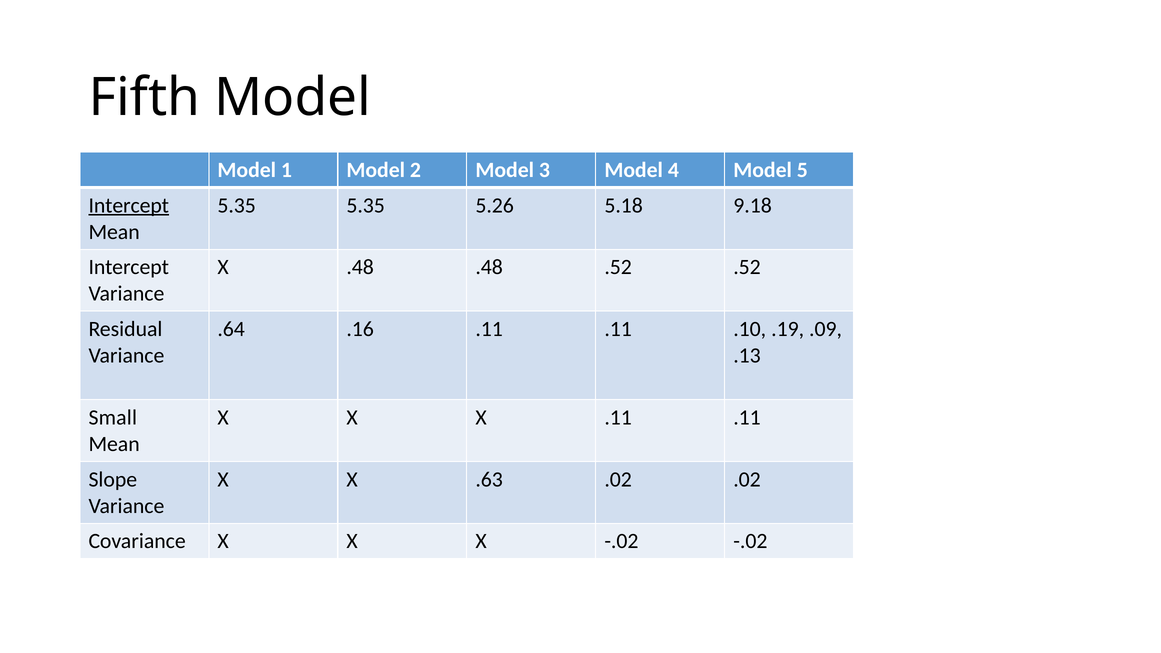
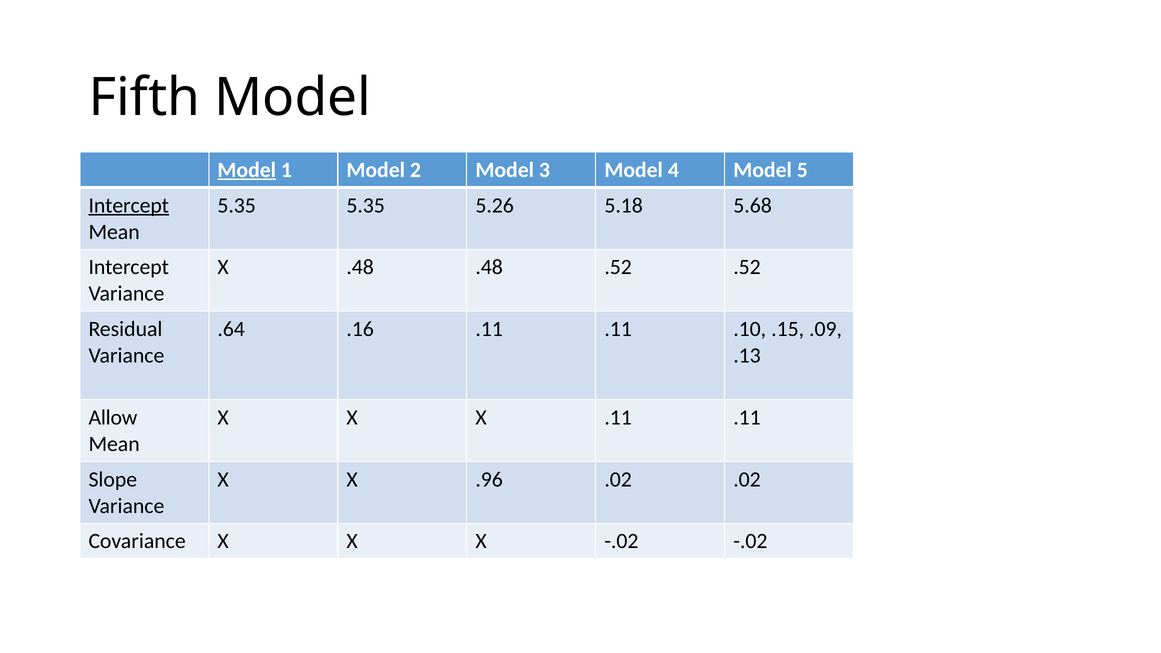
Model underline: none -> present (247, 170)
9.18: 9.18 -> 5.68 (753, 205)
.19: .19 -> .15 (788, 329)
Small: Small -> Allow (113, 418)
.63: .63 -> .96 (489, 479)
